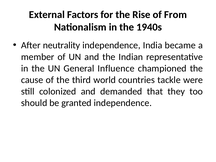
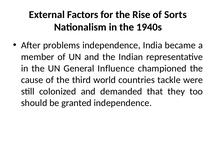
From: From -> Sorts (175, 15)
neutrality: neutrality -> problems (61, 45)
